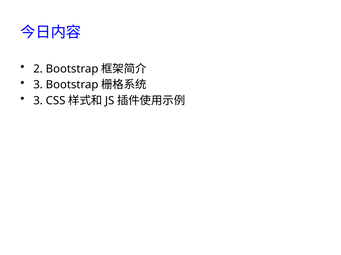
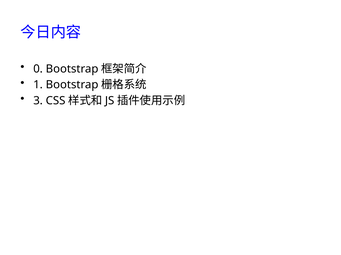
2: 2 -> 0 (38, 69)
3: 3 -> 1 (38, 85)
